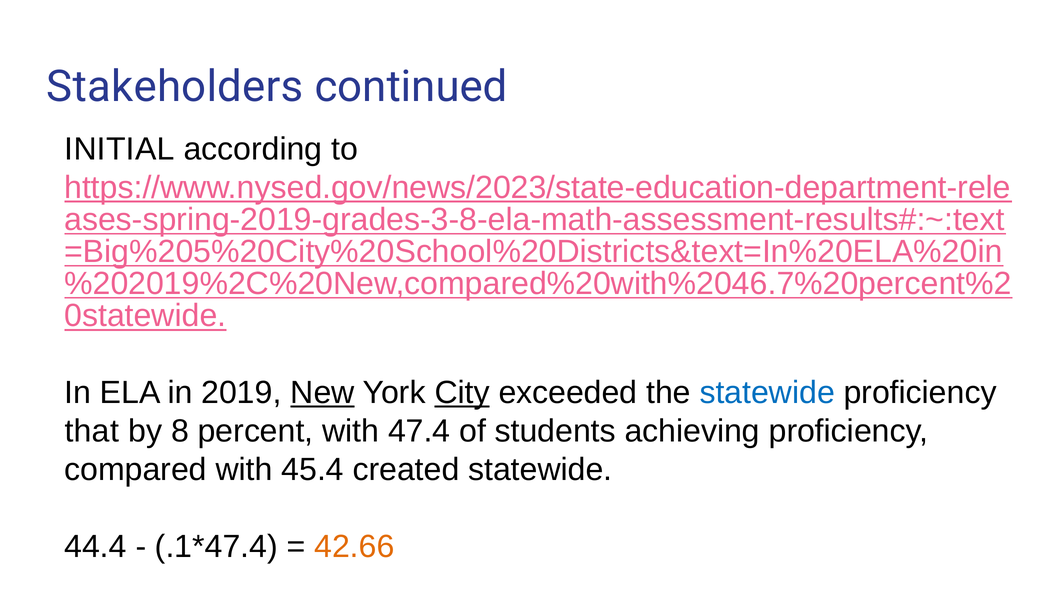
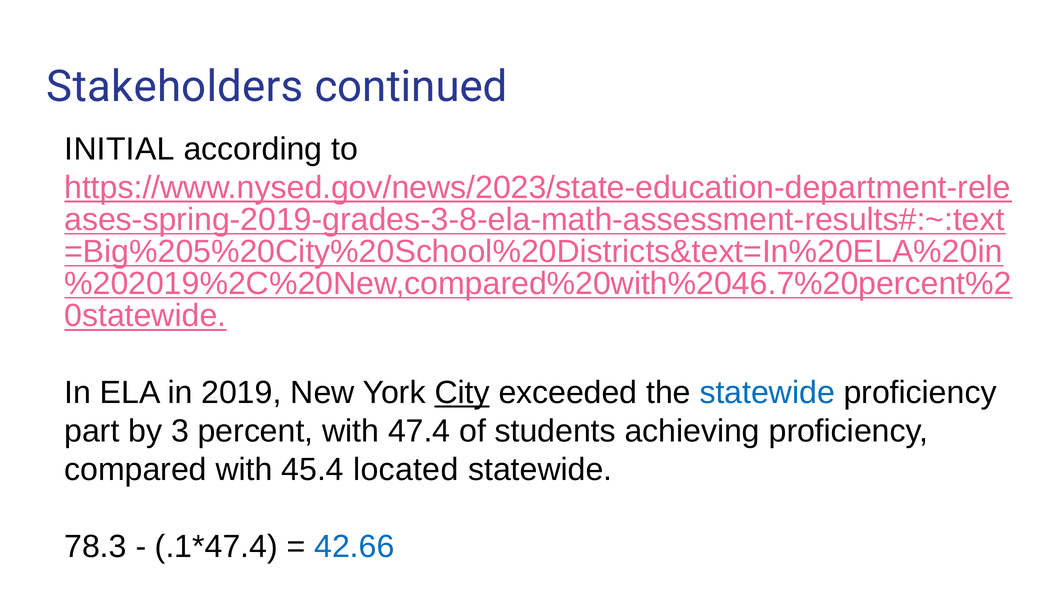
New underline: present -> none (322, 393)
that: that -> part (92, 432)
8: 8 -> 3 (180, 432)
created: created -> located (406, 470)
44.4: 44.4 -> 78.3 (96, 547)
42.66 colour: orange -> blue (354, 547)
